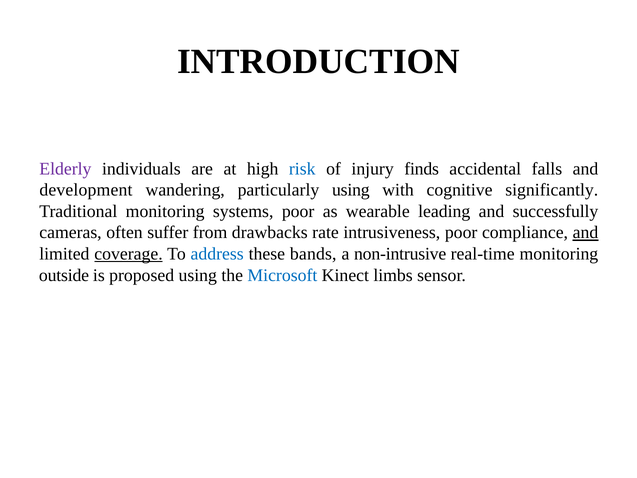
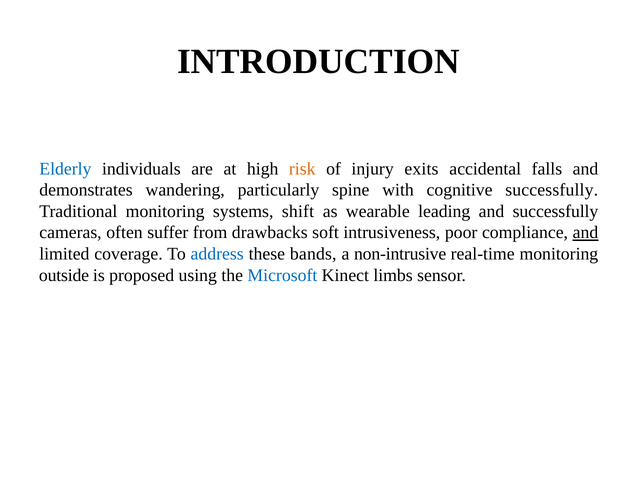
Elderly colour: purple -> blue (65, 169)
risk colour: blue -> orange (302, 169)
finds: finds -> exits (421, 169)
development: development -> demonstrates (86, 190)
particularly using: using -> spine (351, 190)
cognitive significantly: significantly -> successfully (552, 190)
systems poor: poor -> shift (298, 211)
rate: rate -> soft (326, 232)
coverage underline: present -> none (129, 254)
